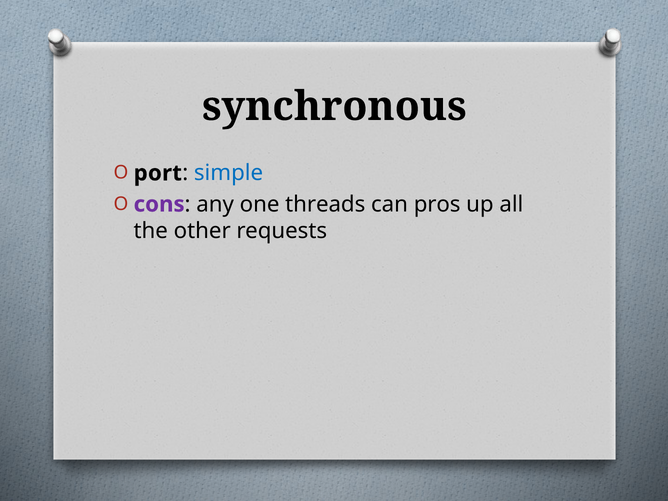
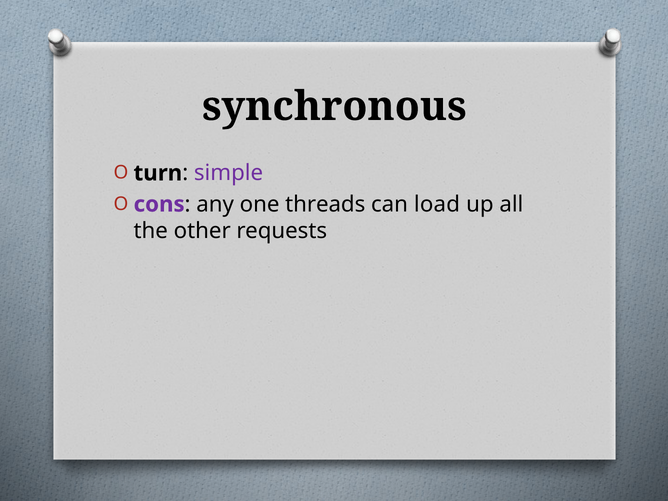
port: port -> turn (158, 173)
simple colour: blue -> purple (229, 173)
pros: pros -> load (437, 204)
